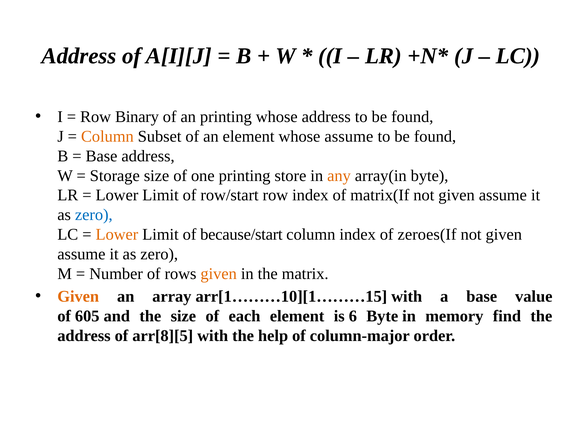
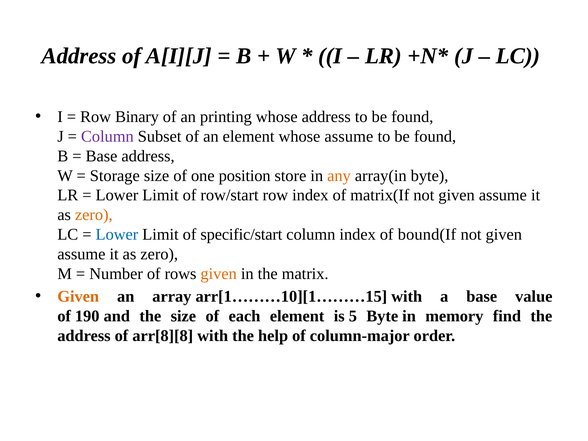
Column colour: orange -> purple (107, 136)
one printing: printing -> position (245, 176)
zero colour: blue -> orange (94, 215)
Lower colour: orange -> blue (117, 234)
because/start: because/start -> specific/start (241, 234)
zeroes(If: zeroes(If -> bound(If (427, 234)
605: 605 -> 190 (87, 316)
6: 6 -> 5 (353, 316)
arr[8][5: arr[8][5 -> arr[8][8 (163, 336)
